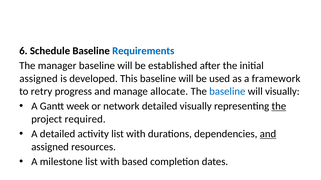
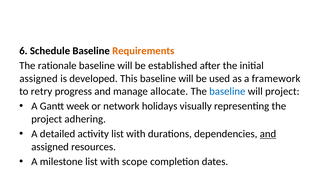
Requirements colour: blue -> orange (143, 51)
manager: manager -> rationale (57, 66)
will visually: visually -> project (282, 92)
network detailed: detailed -> holidays (160, 107)
the underline: present -> none (279, 107)
required: required -> adhering (85, 119)
based: based -> scope (135, 162)
